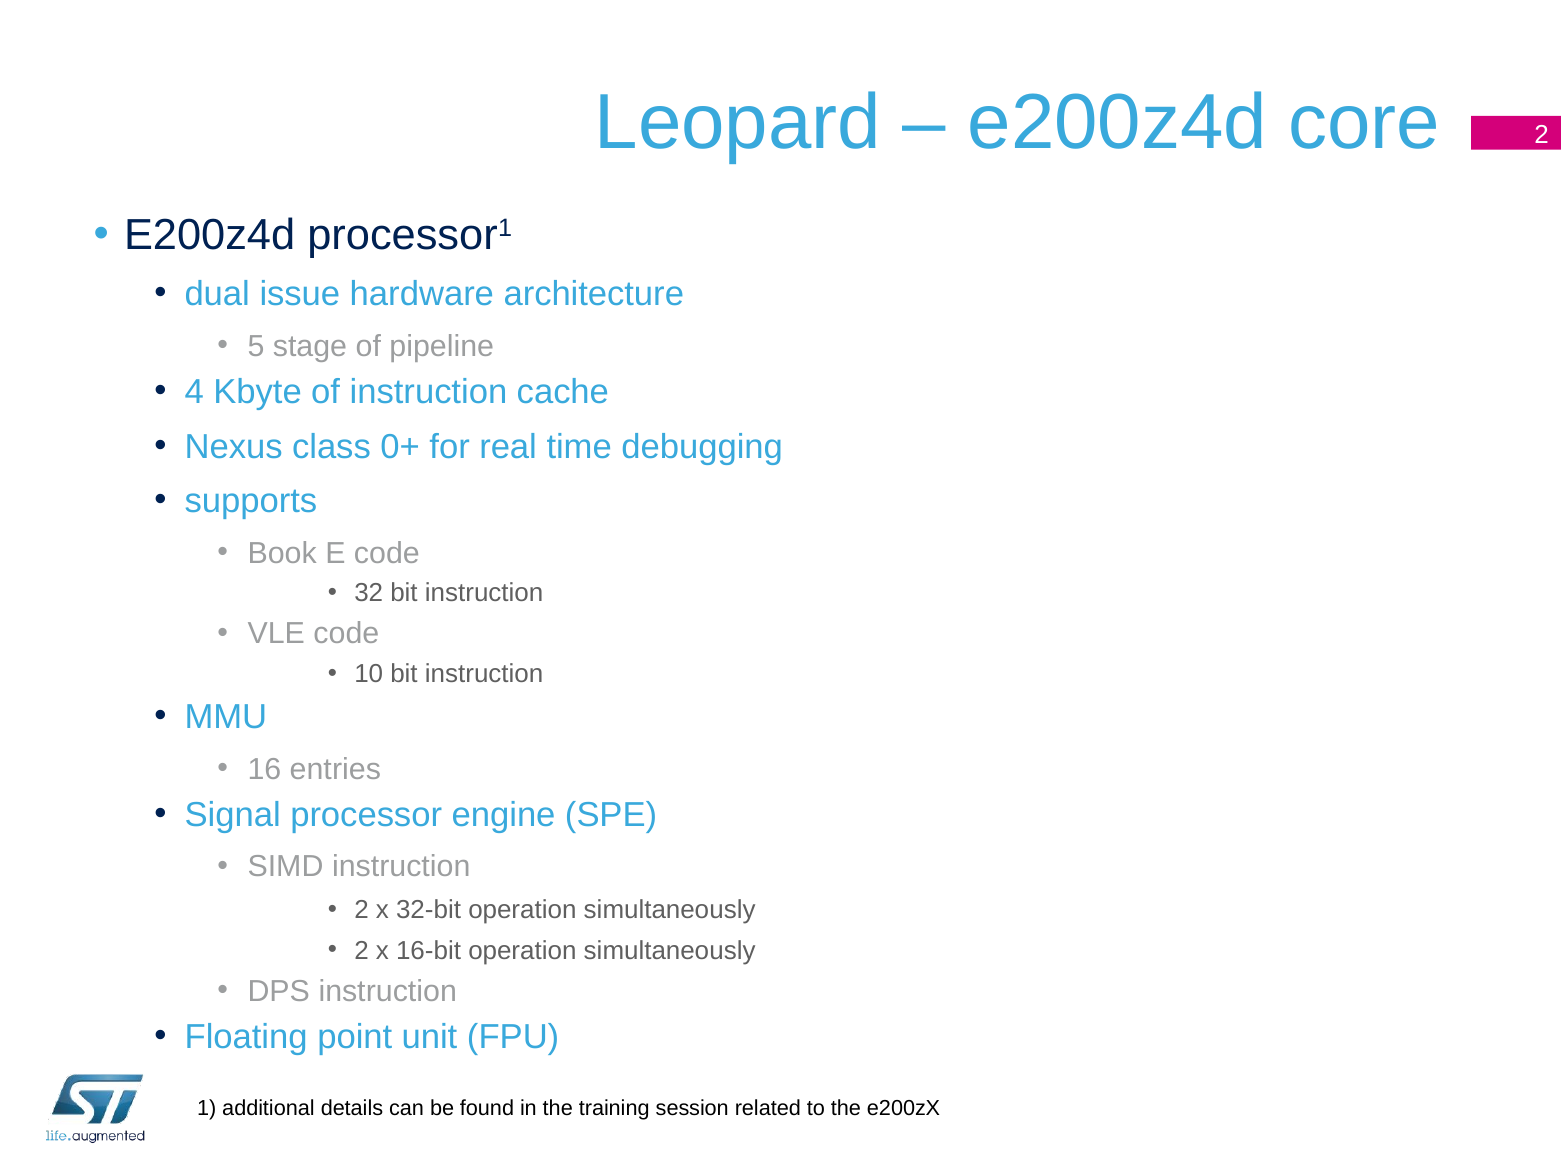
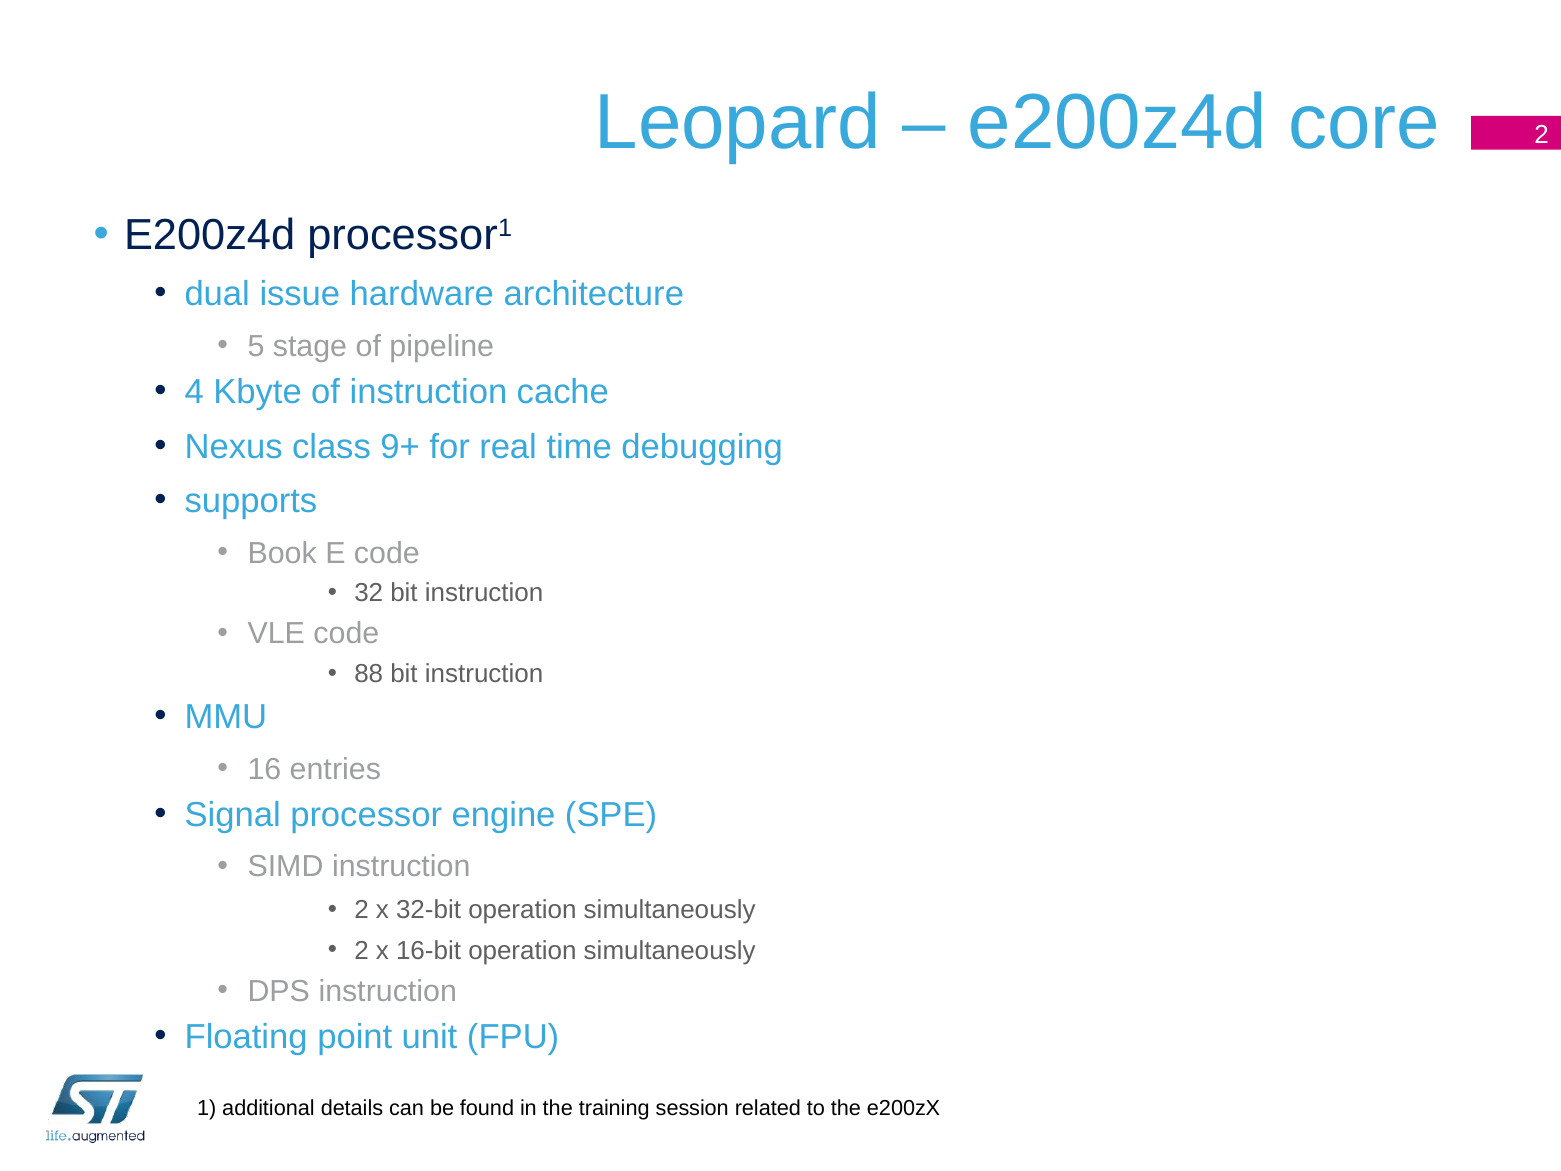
0+: 0+ -> 9+ (400, 447)
10: 10 -> 88 (369, 674)
